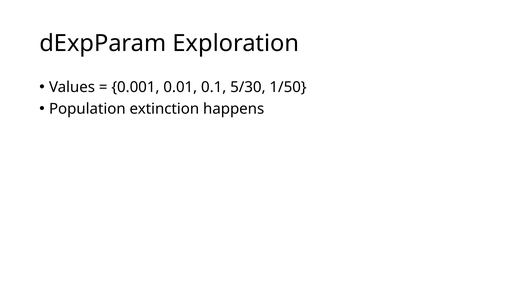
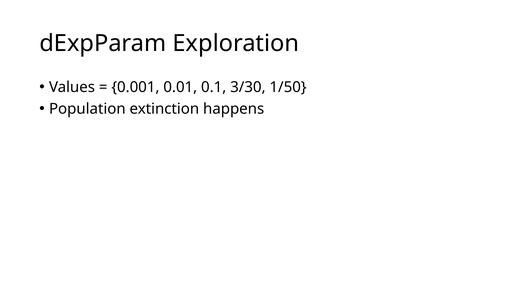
5/30: 5/30 -> 3/30 (248, 87)
